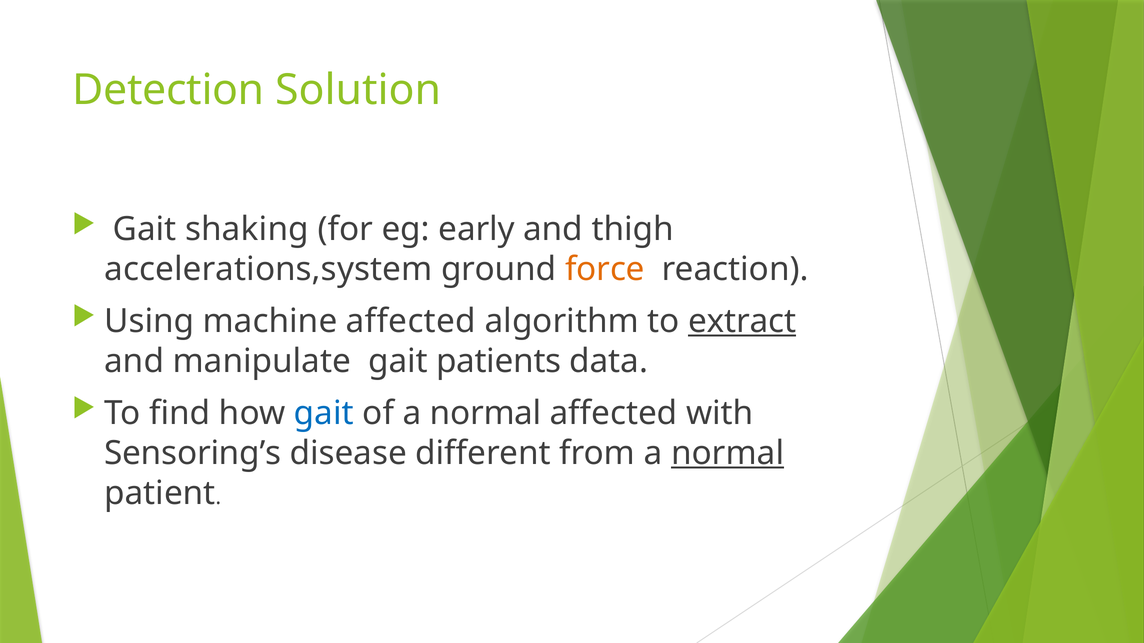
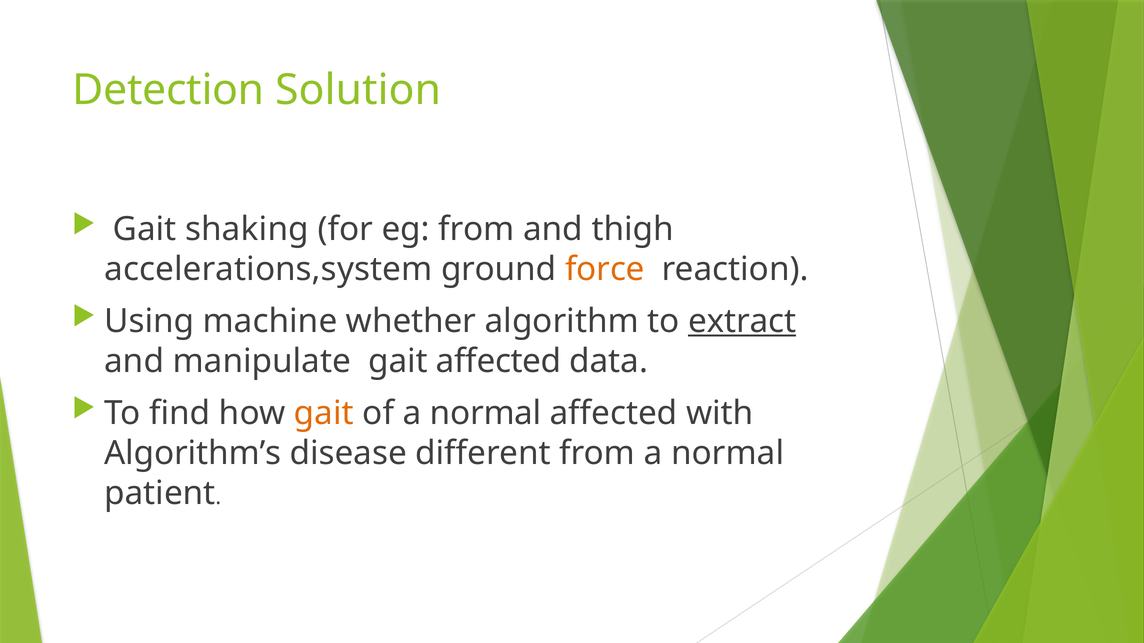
eg early: early -> from (477, 229)
machine affected: affected -> whether (411, 321)
gait patients: patients -> affected (499, 362)
gait colour: blue -> orange (324, 413)
Sensoring’s: Sensoring’s -> Algorithm’s (193, 454)
normal underline: present -> none (728, 454)
